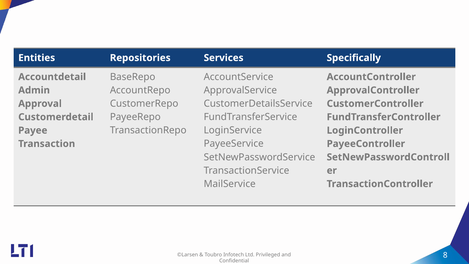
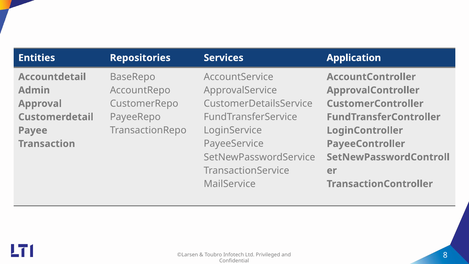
Specifically: Specifically -> Application (354, 58)
